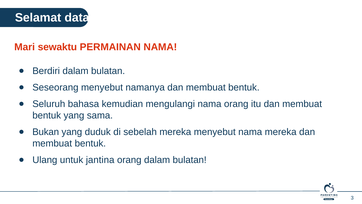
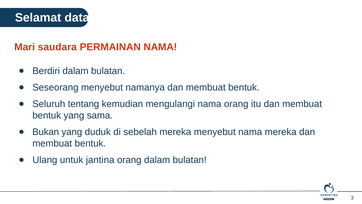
sewaktu: sewaktu -> saudara (57, 47)
bahasa: bahasa -> tentang (84, 104)
